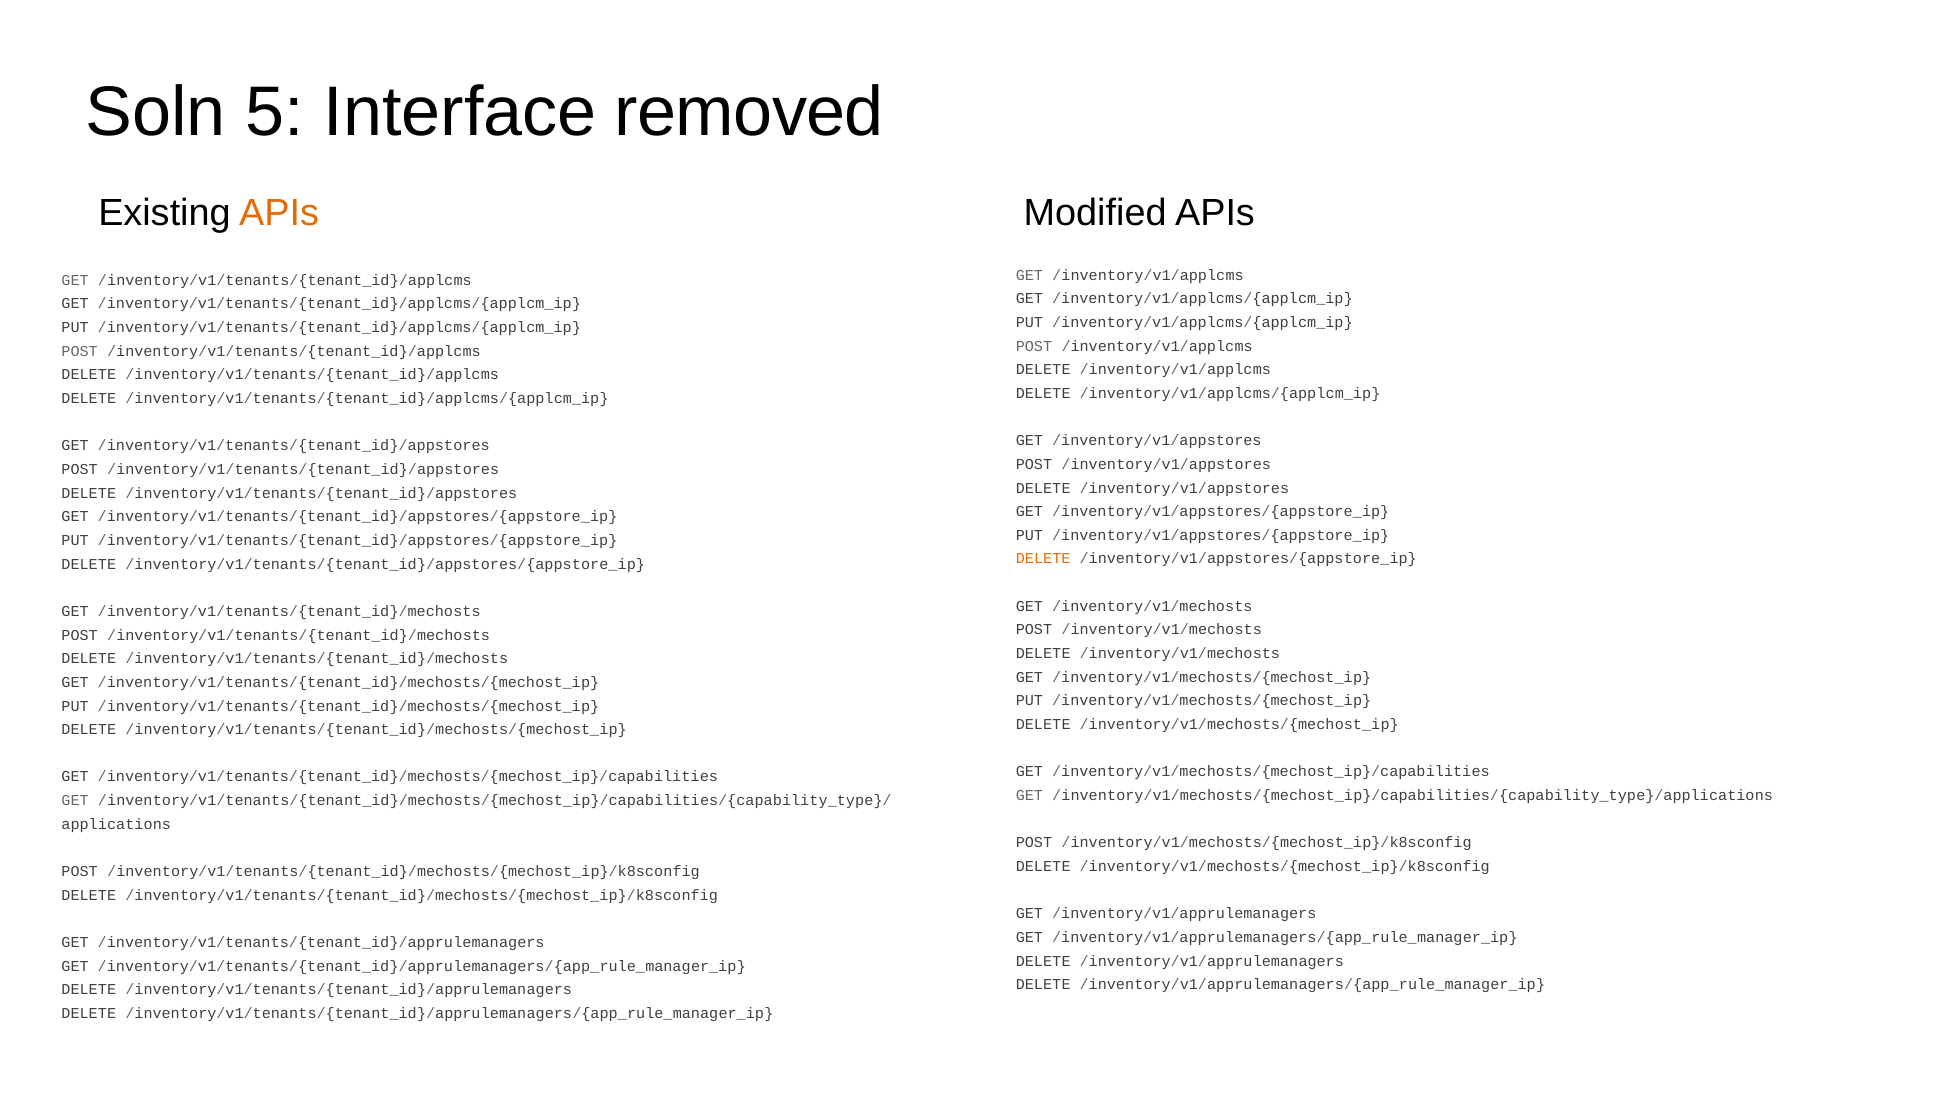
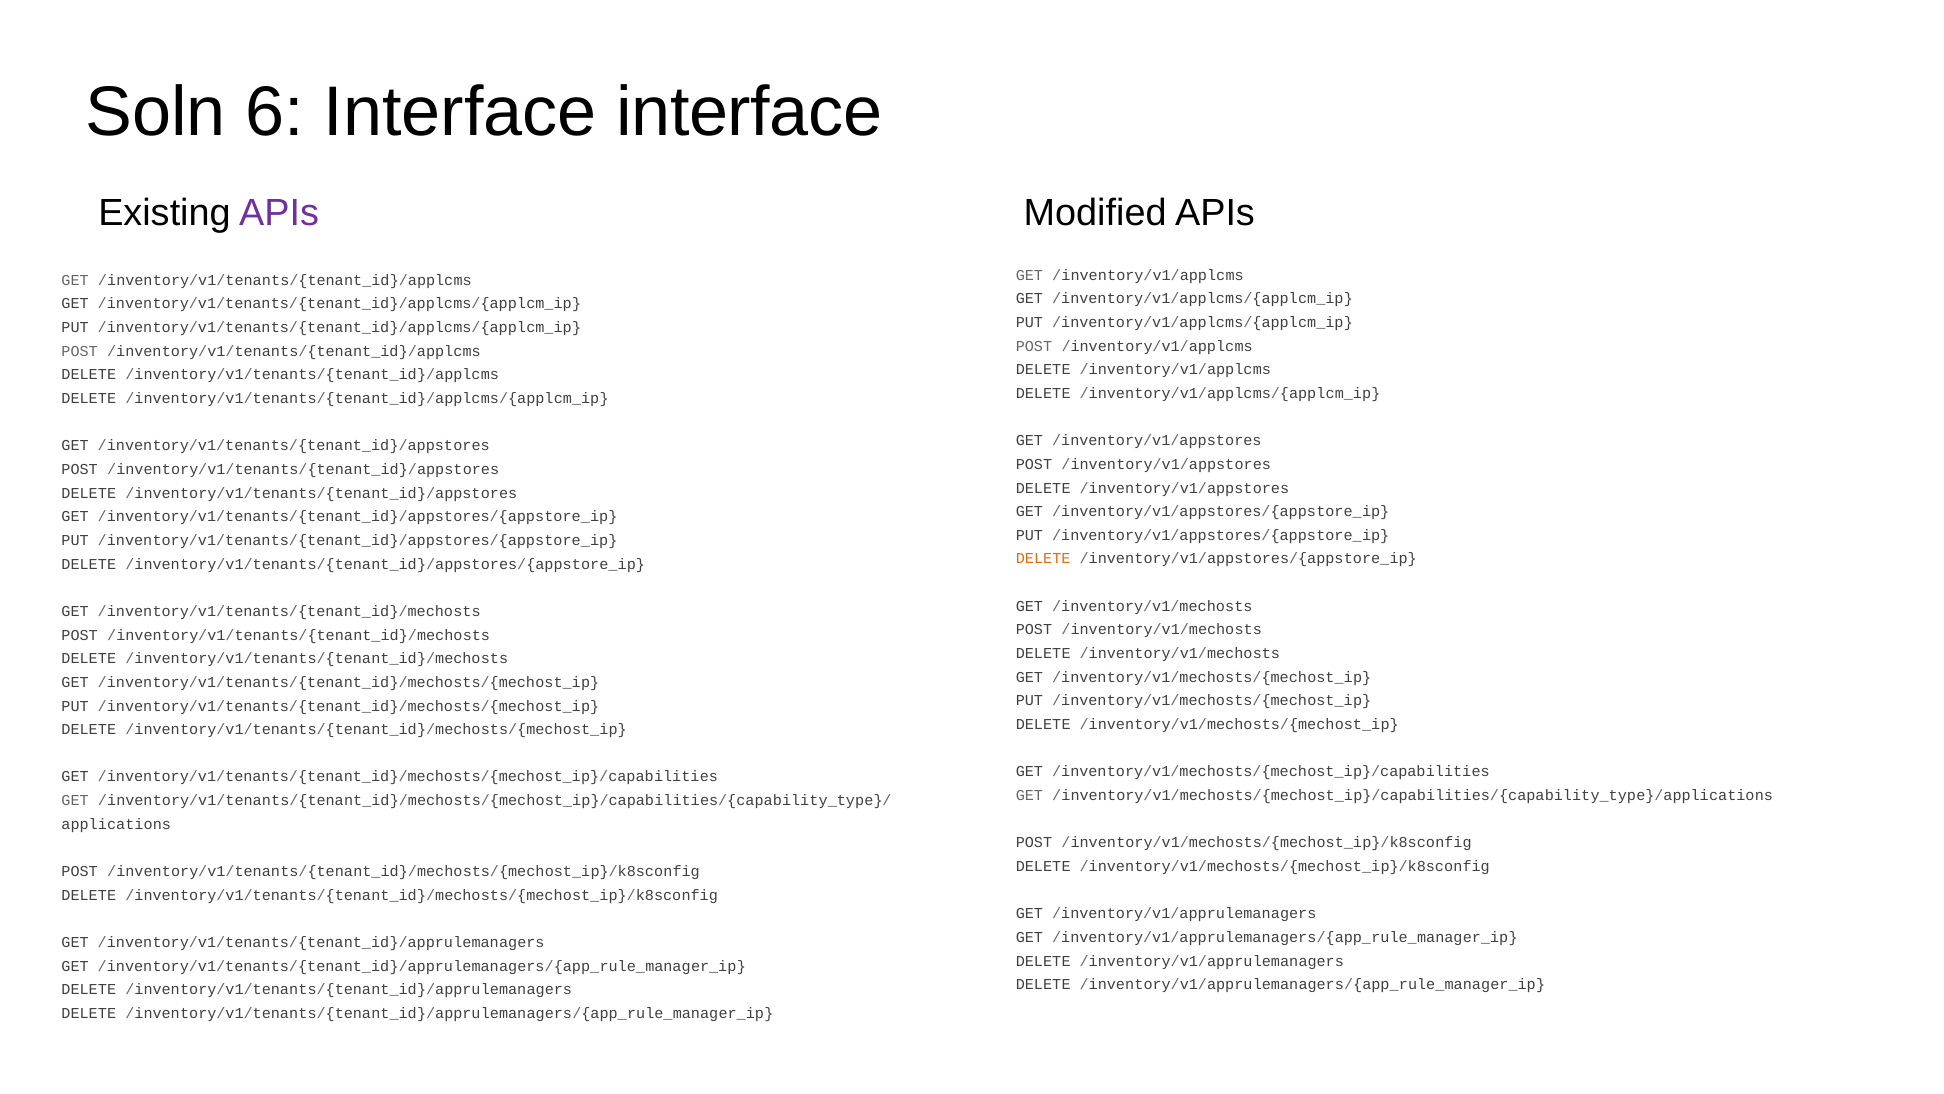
5: 5 -> 6 (275, 112)
Interface removed: removed -> interface (749, 112)
APIs colour: orange -> purple (279, 213)
